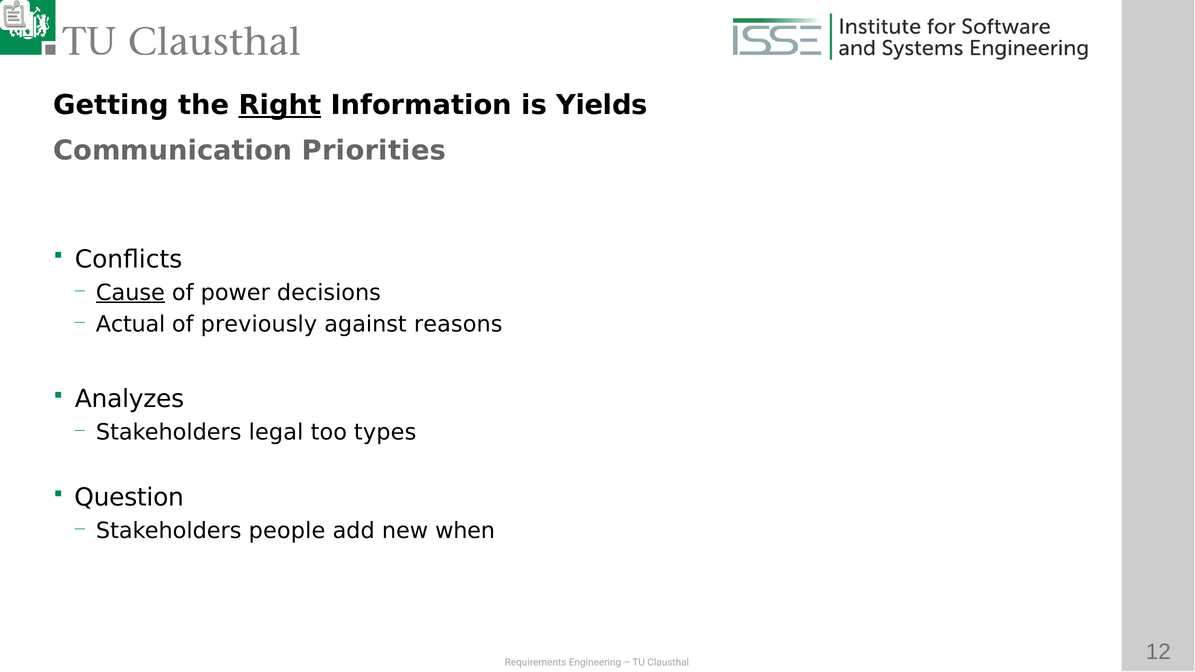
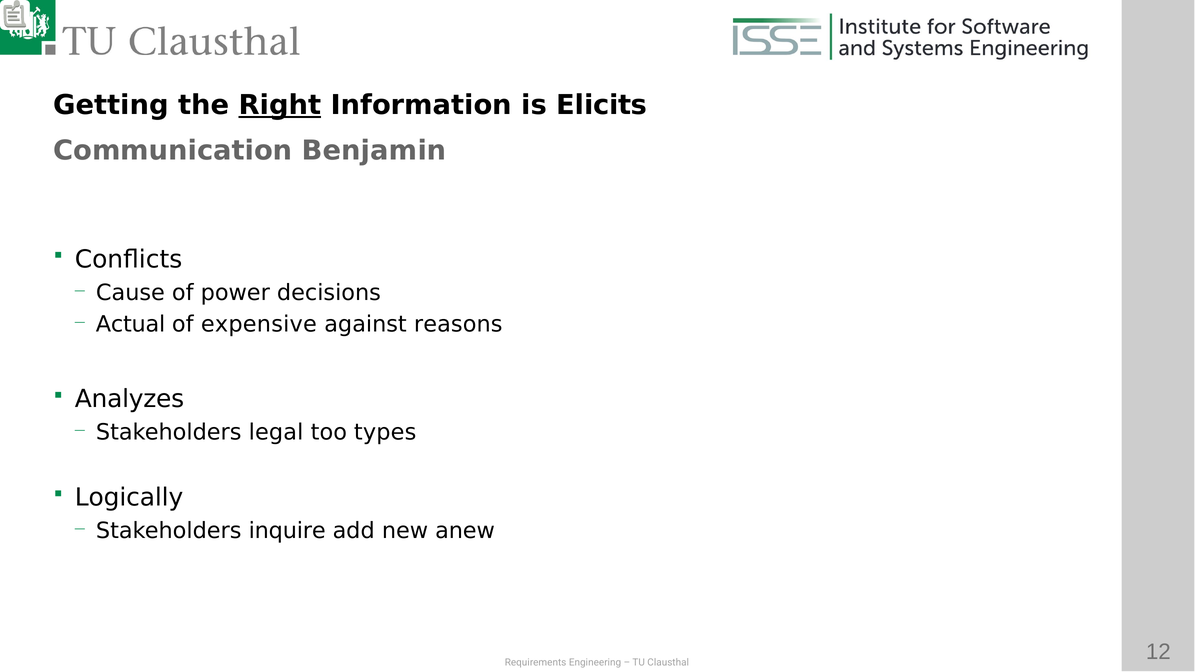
Yields: Yields -> Elicits (602, 105)
Priorities: Priorities -> Benjamin (374, 151)
Cause underline: present -> none (130, 293)
previously: previously -> expensive (259, 325)
Question: Question -> Logically (129, 498)
people: people -> inquire (287, 531)
when: when -> anew (465, 531)
